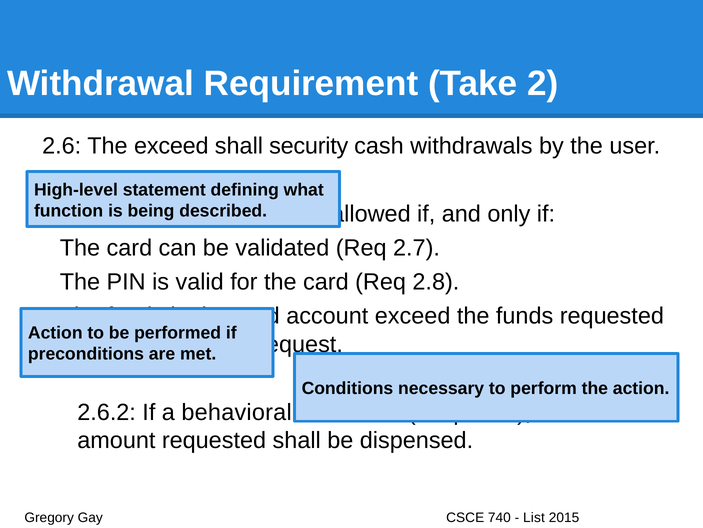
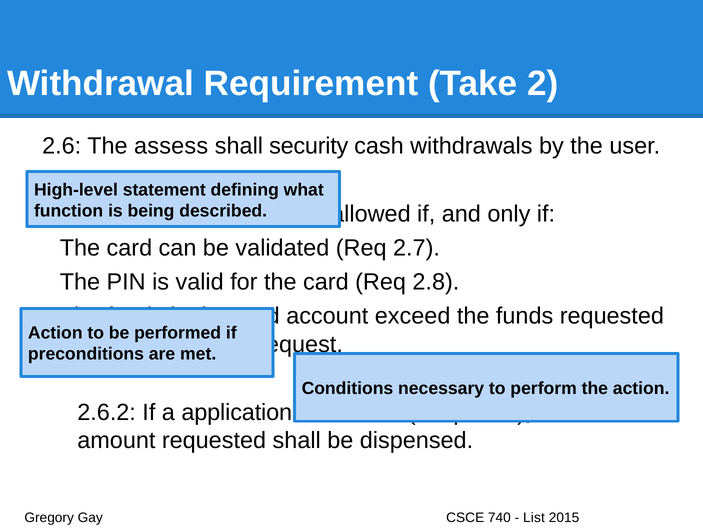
The exceed: exceed -> assess (171, 146)
behavioral: behavioral -> application (237, 412)
